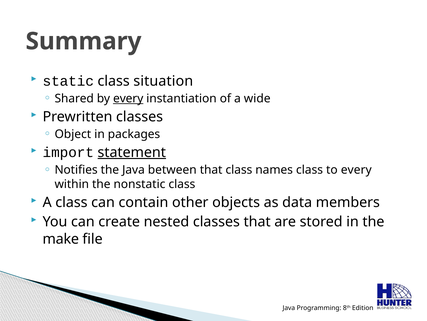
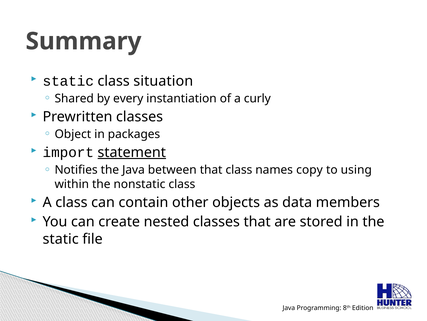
every underline: present -> none (128, 98)
wide: wide -> curly (257, 98)
names class: class -> copy (309, 169)
to every: every -> using (356, 169)
make: make -> static (61, 238)
